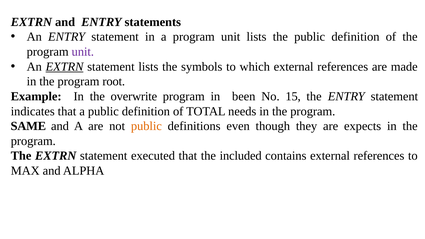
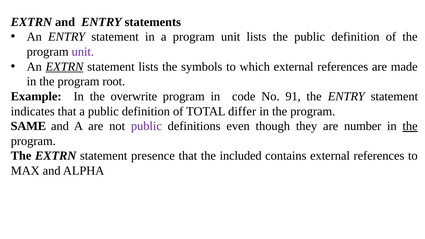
been: been -> code (244, 96)
15: 15 -> 91 (293, 96)
needs: needs -> differ (242, 111)
public colour: orange -> purple (146, 126)
expects: expects -> number (363, 126)
the underline: none -> present (410, 126)
executed: executed -> presence (153, 156)
